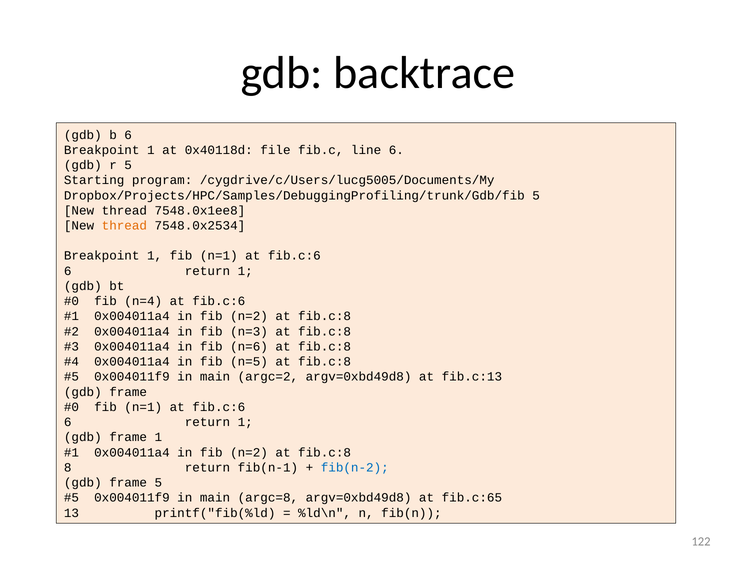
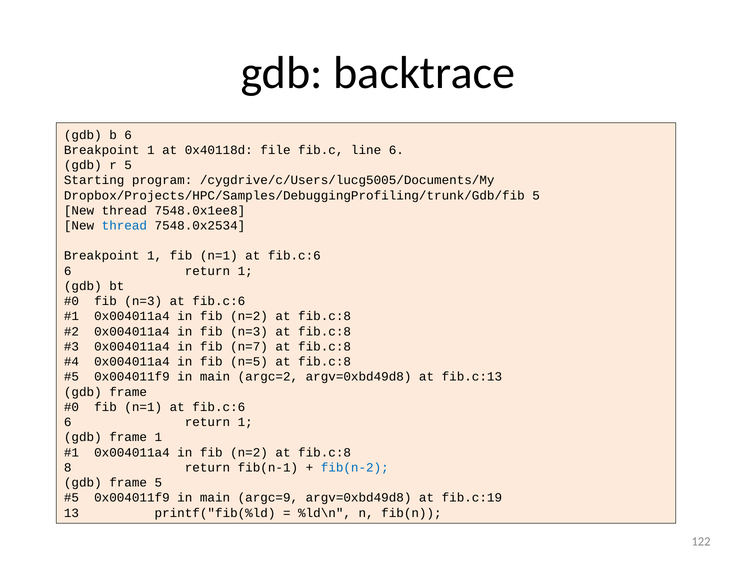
thread colour: orange -> blue (124, 226)
n=4: n=4 -> n=3 (143, 301)
n=6: n=6 -> n=7 (249, 347)
argc=8: argc=8 -> argc=9 (268, 498)
fib.c:65: fib.c:65 -> fib.c:19 (472, 498)
